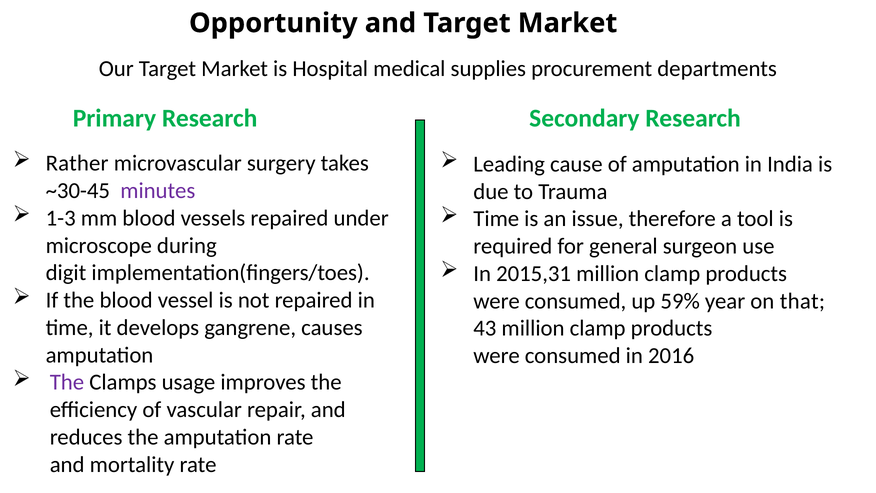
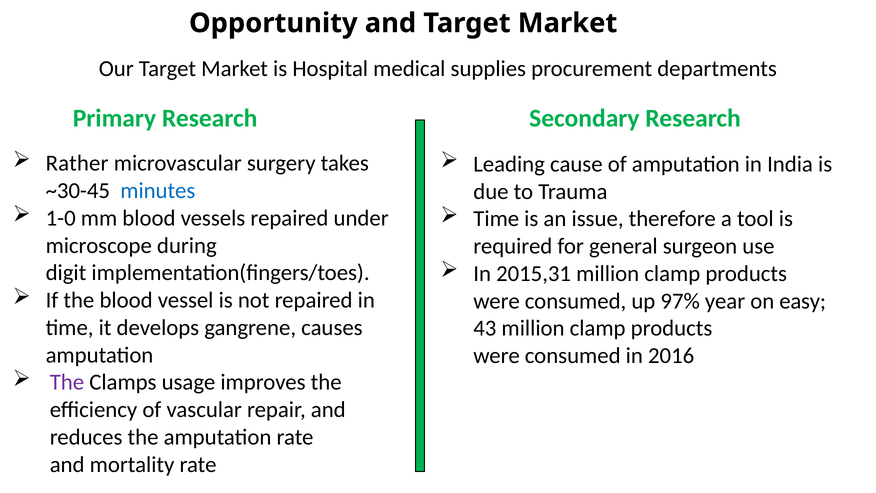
minutes colour: purple -> blue (158, 191)
1-3: 1-3 -> 1-0 (61, 218)
59%: 59% -> 97% (680, 301)
that: that -> easy (803, 301)
